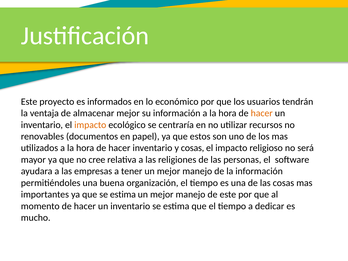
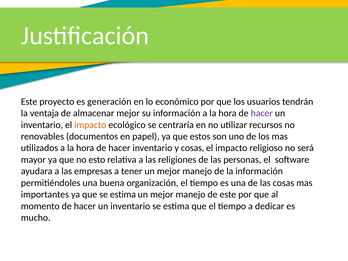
informados: informados -> generación (109, 102)
hacer colour: orange -> purple (262, 113)
cree: cree -> esto (97, 160)
